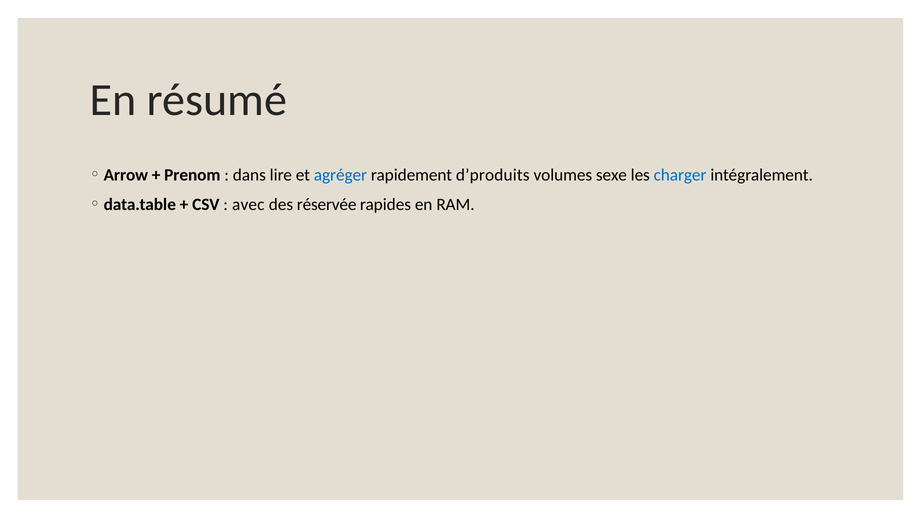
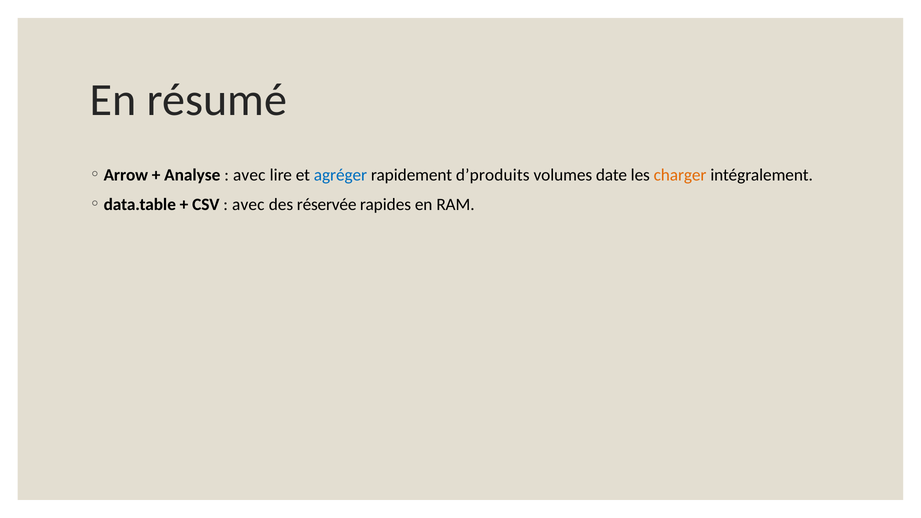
Prenom: Prenom -> Analyse (192, 175)
dans: dans -> avec (249, 175)
sexe: sexe -> date (611, 175)
charger colour: blue -> orange (680, 175)
